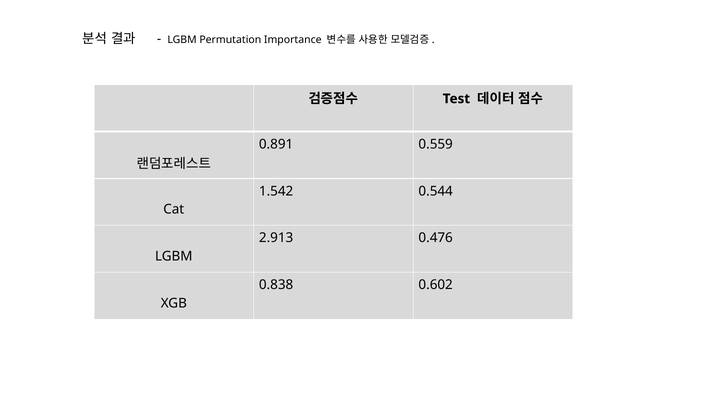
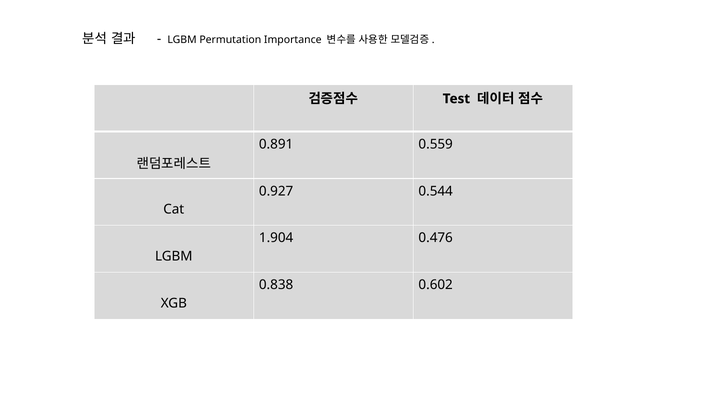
1.542: 1.542 -> 0.927 (276, 191)
2.913: 2.913 -> 1.904 (276, 238)
